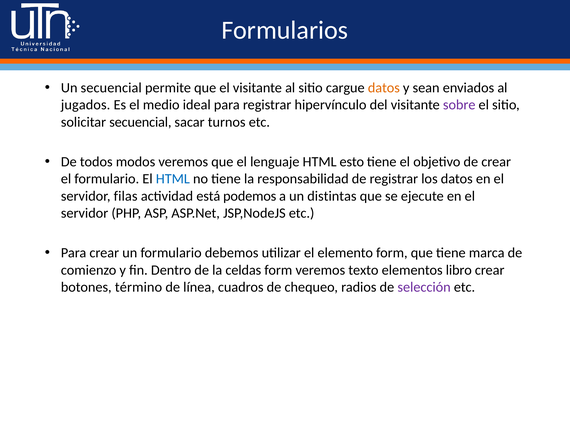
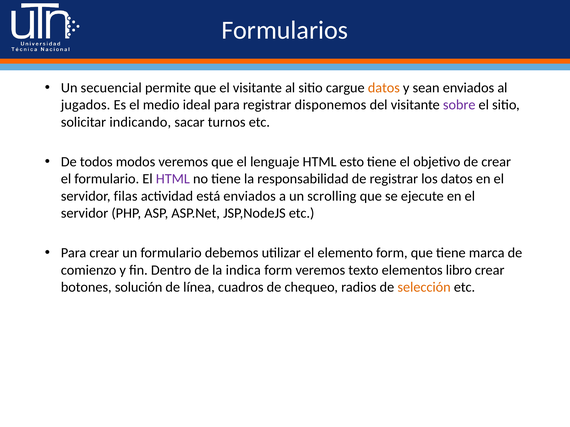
hipervínculo: hipervínculo -> disponemos (330, 105)
solicitar secuencial: secuencial -> indicando (140, 122)
HTML colour: blue -> purple (173, 179)
está podemos: podemos -> enviados (250, 196)
distintas: distintas -> scrolling (332, 196)
celdas: celdas -> indica (243, 270)
término: término -> solución (139, 287)
selección colour: purple -> orange (424, 287)
